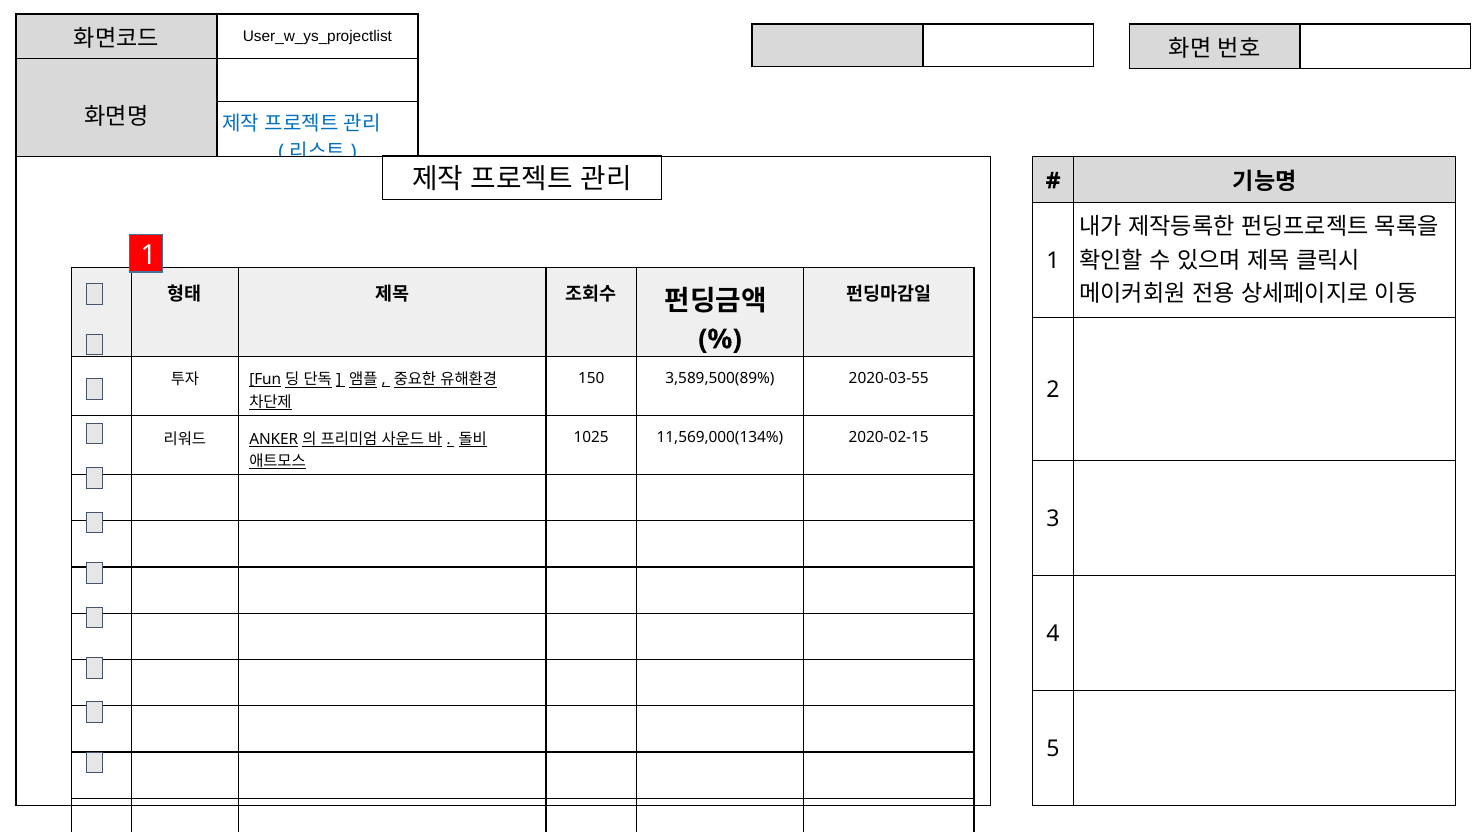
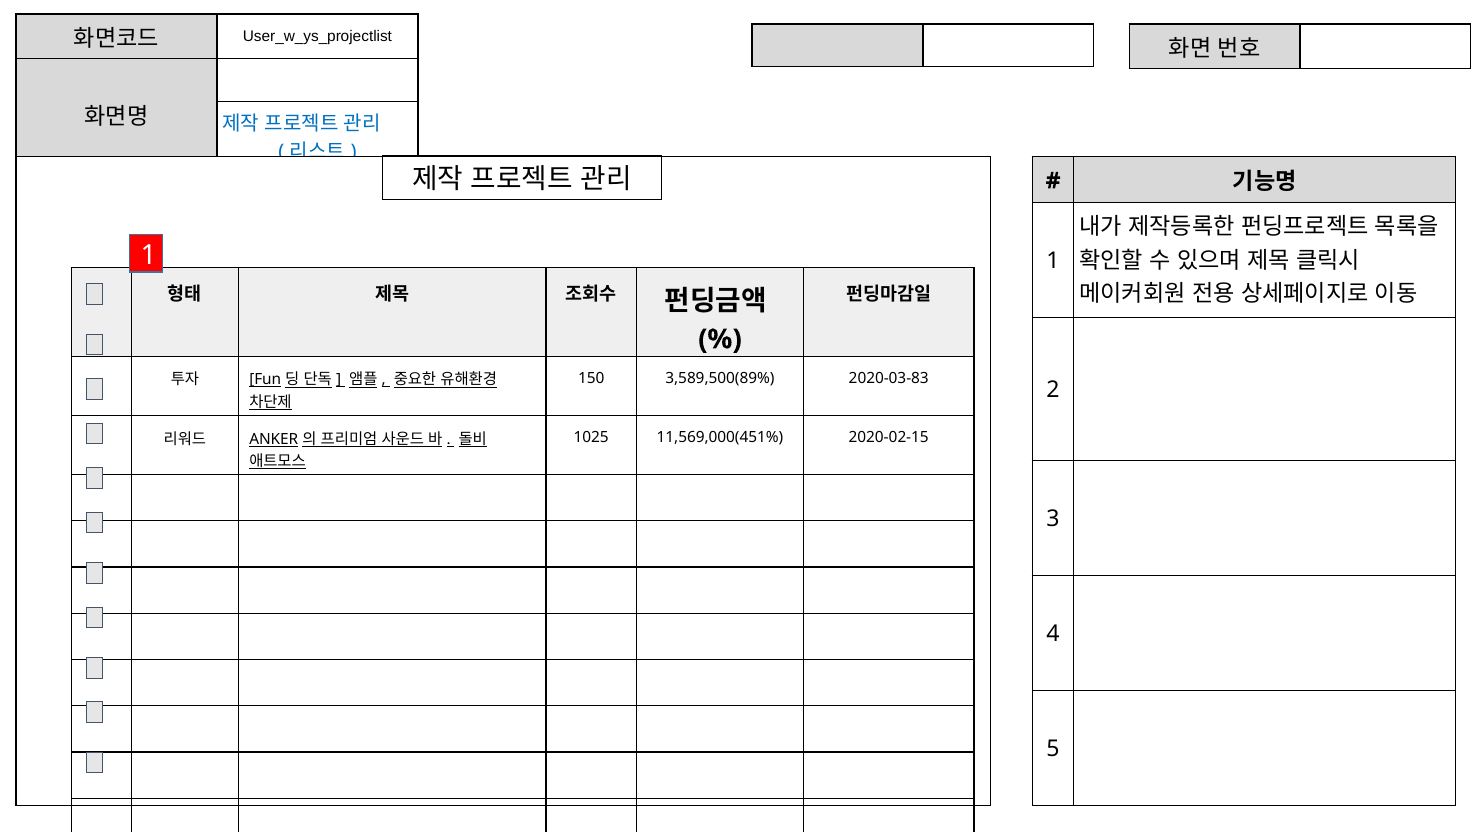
2020-03-55: 2020-03-55 -> 2020-03-83 (889, 378)
11,569,000(134%: 11,569,000(134% -> 11,569,000(451% (720, 438)
